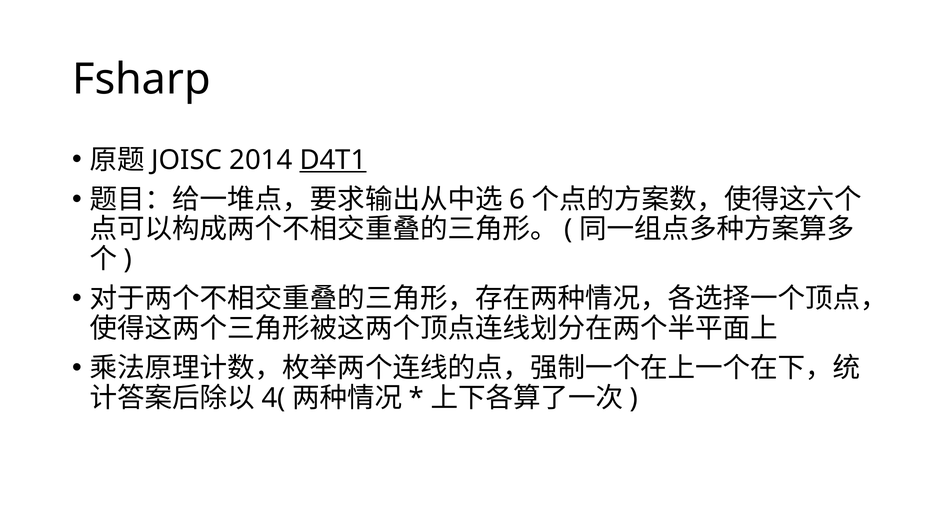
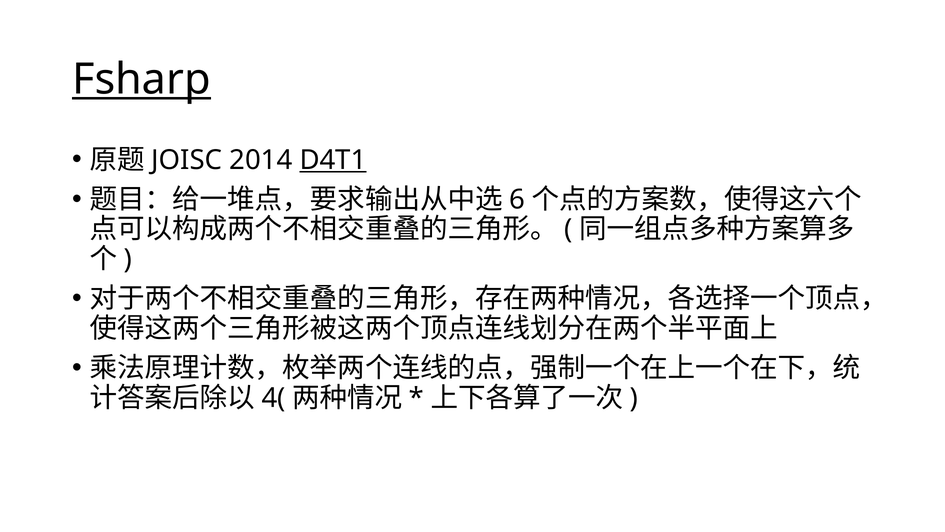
Fsharp underline: none -> present (141, 79)
